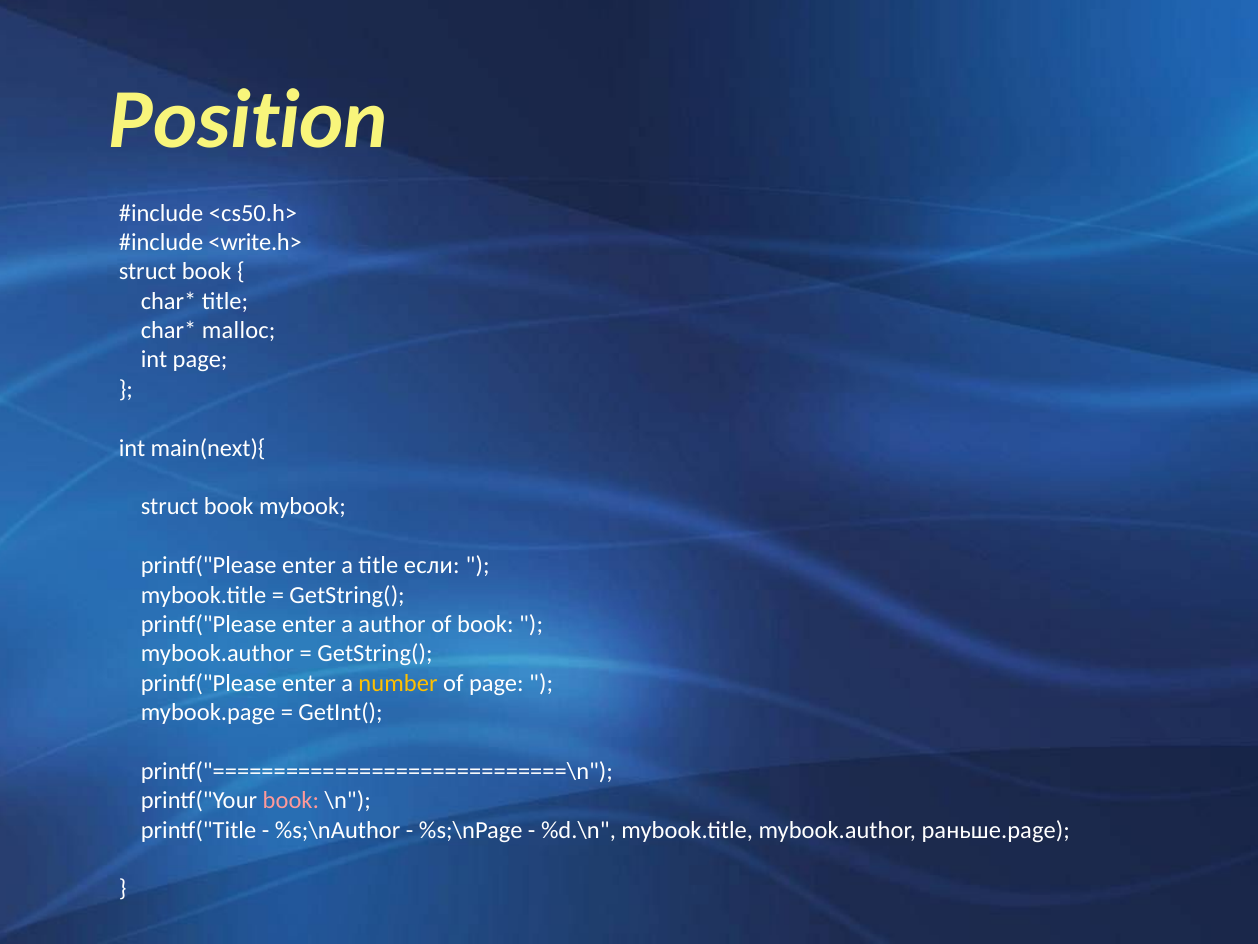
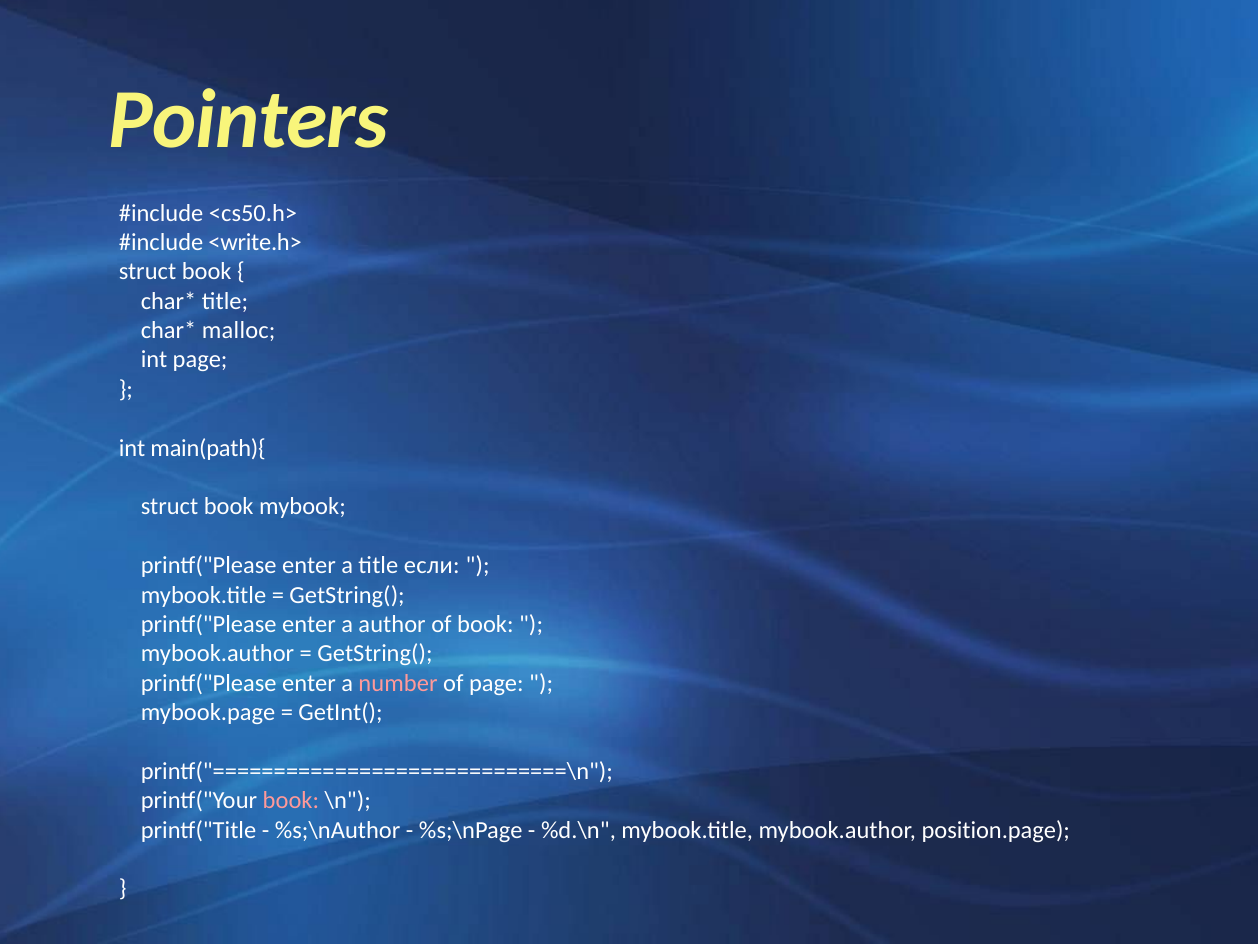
Position: Position -> Pointers (248, 120)
main(next){: main(next){ -> main(path){ (208, 448)
number colour: yellow -> pink (398, 683)
раньше.page: раньше.page -> position.page (996, 830)
